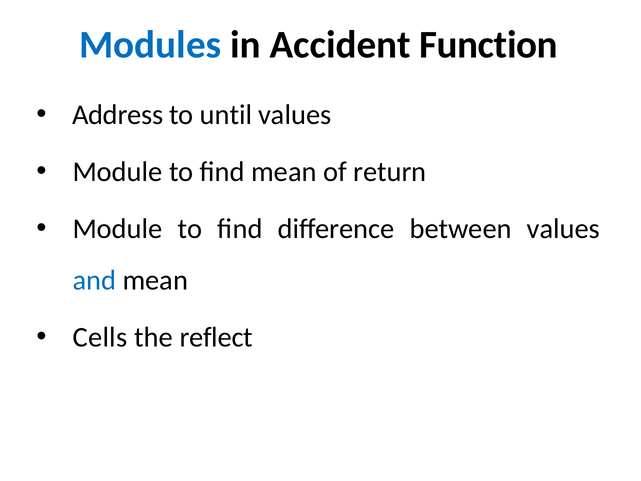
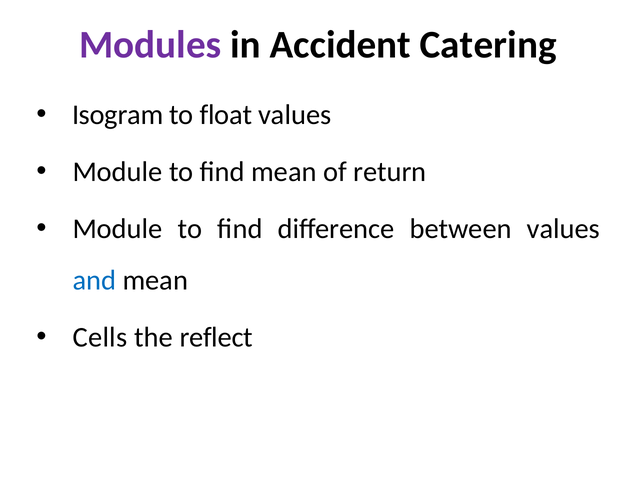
Modules colour: blue -> purple (150, 45)
Function: Function -> Catering (488, 45)
Address: Address -> Isogram (118, 115)
until: until -> float (226, 115)
